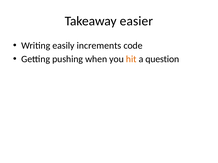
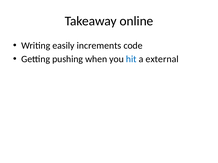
easier: easier -> online (136, 21)
hit colour: orange -> blue (131, 59)
question: question -> external (162, 59)
